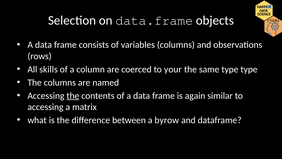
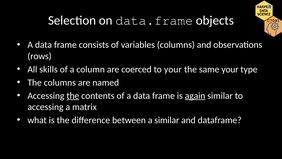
same type: type -> your (230, 69)
again underline: none -> present (195, 95)
a byrow: byrow -> similar (167, 120)
